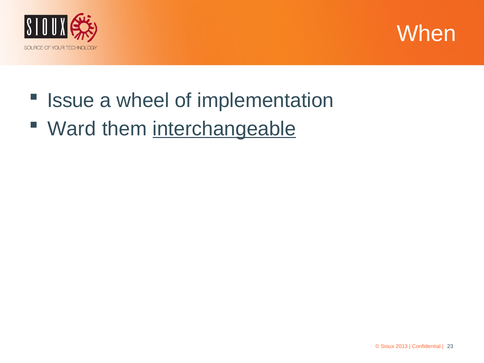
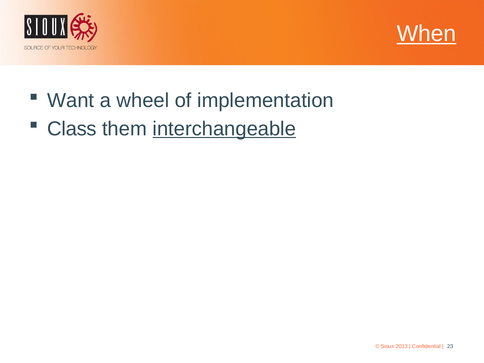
When underline: none -> present (426, 34)
Issue: Issue -> Want (71, 101)
Ward: Ward -> Class (72, 129)
